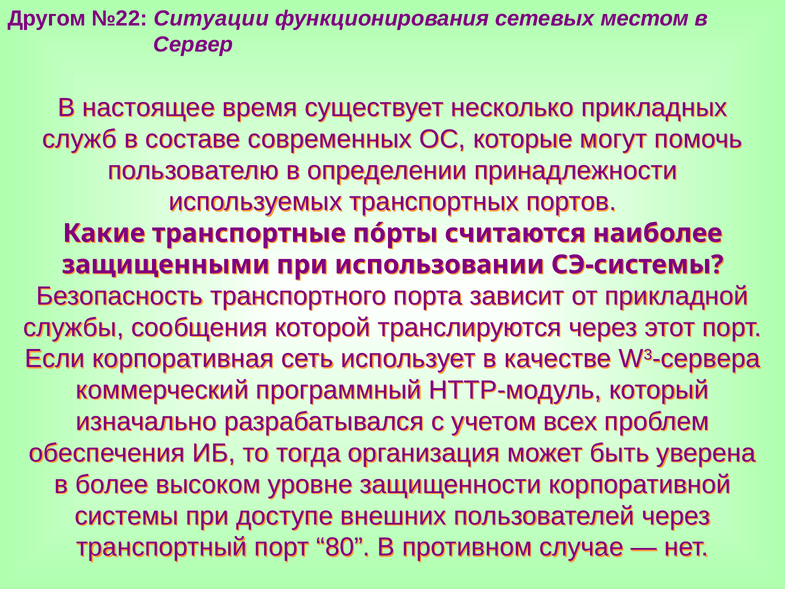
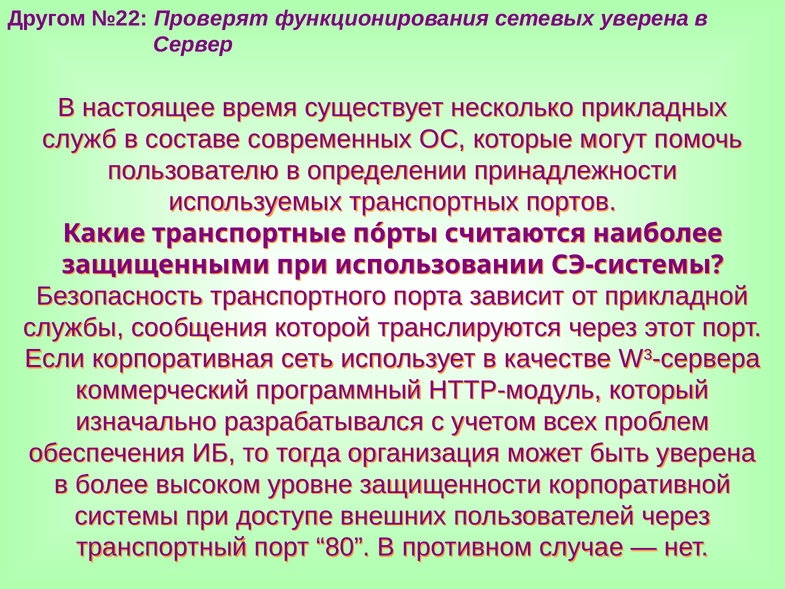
Ситуации: Ситуации -> Проверят (211, 18)
сетевых местом: местом -> уверена (645, 18)
